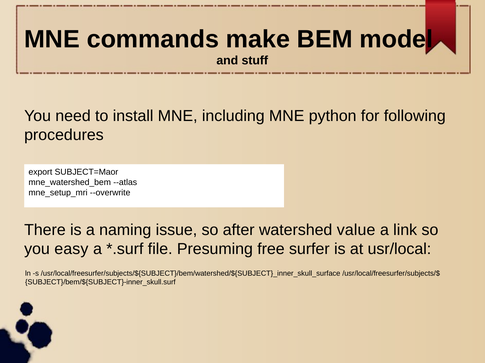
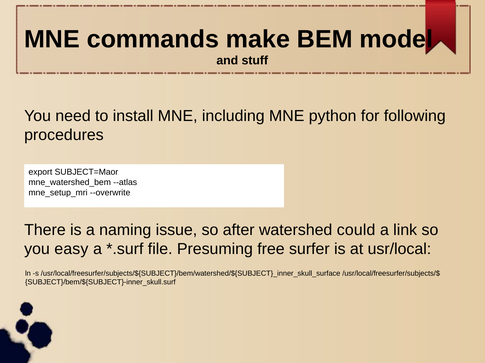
value: value -> could (356, 230)
